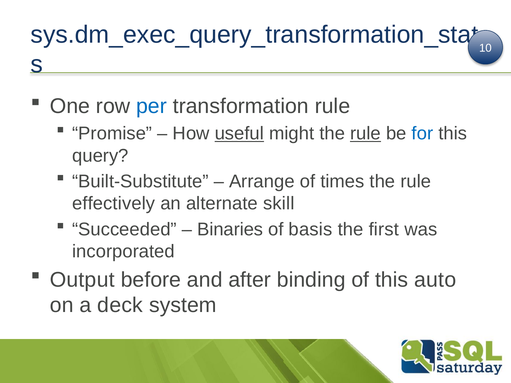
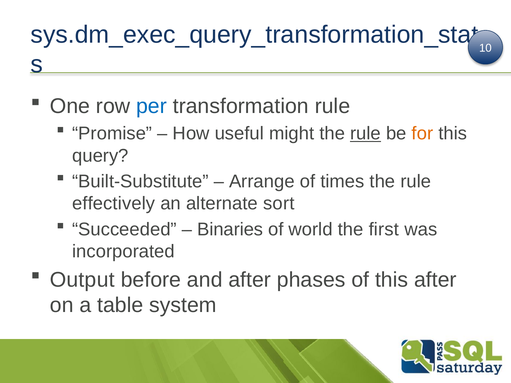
useful underline: present -> none (239, 134)
for colour: blue -> orange (422, 134)
skill: skill -> sort (279, 204)
basis: basis -> world (311, 229)
binding: binding -> phases (311, 280)
this auto: auto -> after (435, 280)
deck: deck -> table (120, 305)
